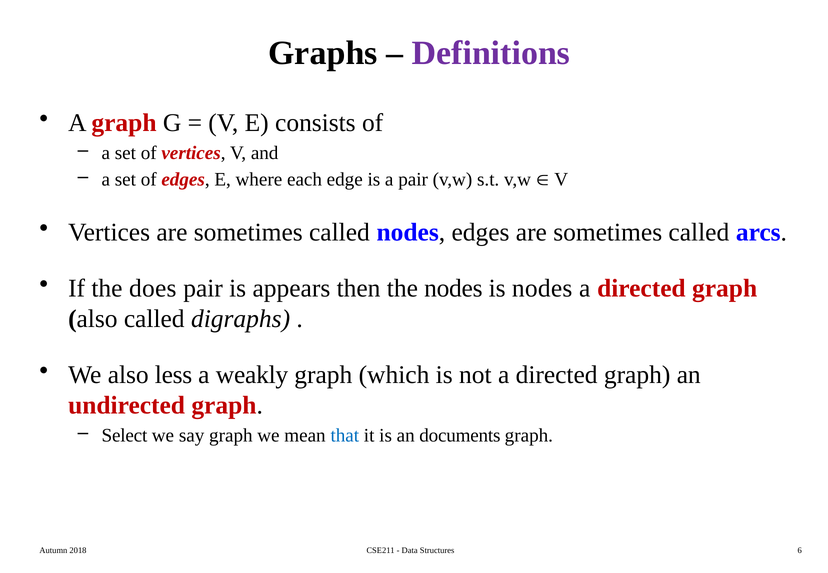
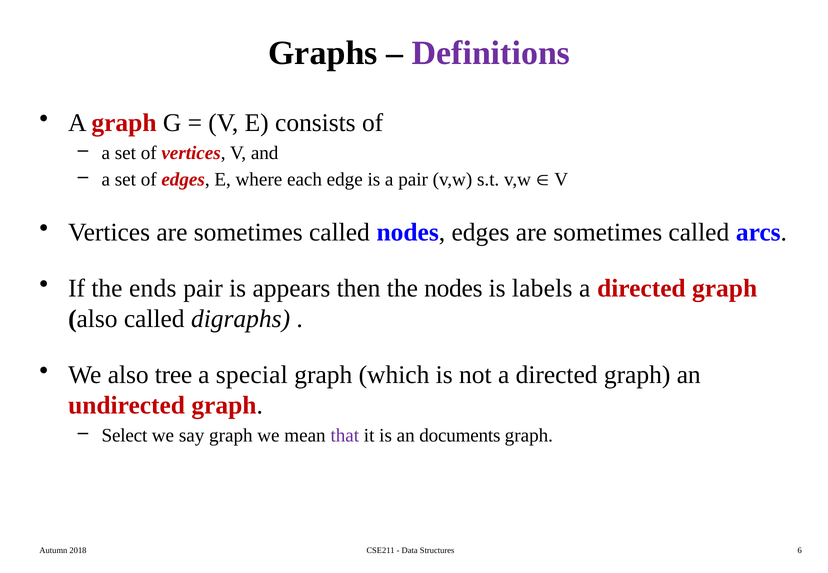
does: does -> ends (153, 288)
is nodes: nodes -> labels (542, 288)
less: less -> tree (174, 375)
weakly: weakly -> special (252, 375)
that colour: blue -> purple (345, 436)
